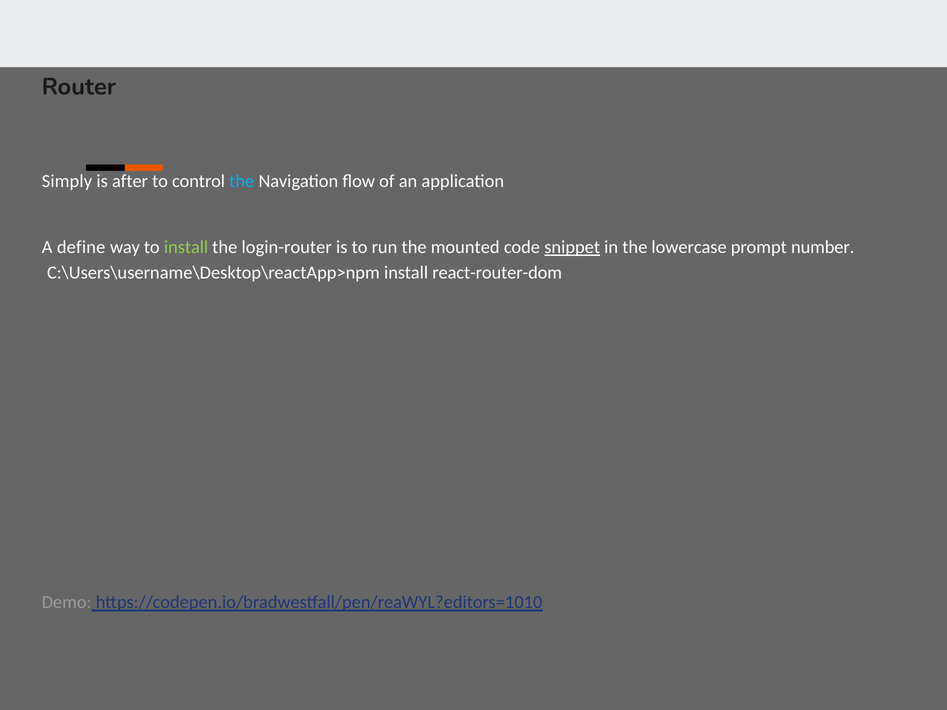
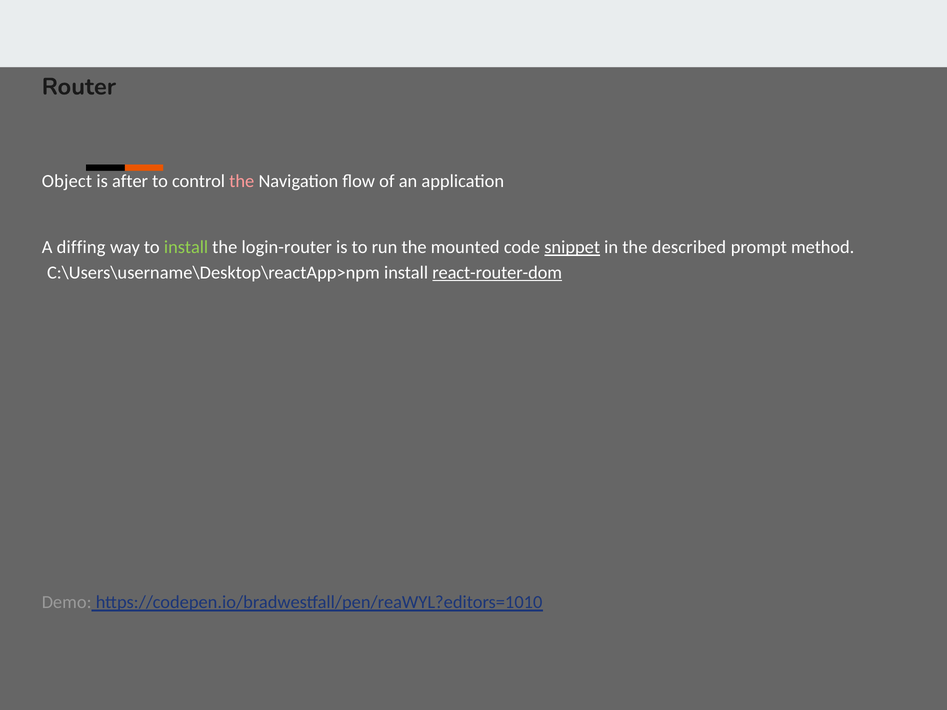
Simply: Simply -> Object (67, 181)
the colour: light blue -> pink (242, 181)
define: define -> diffing (81, 247)
lowercase: lowercase -> described (689, 247)
number: number -> method (823, 247)
react-router-dom underline: none -> present (497, 273)
